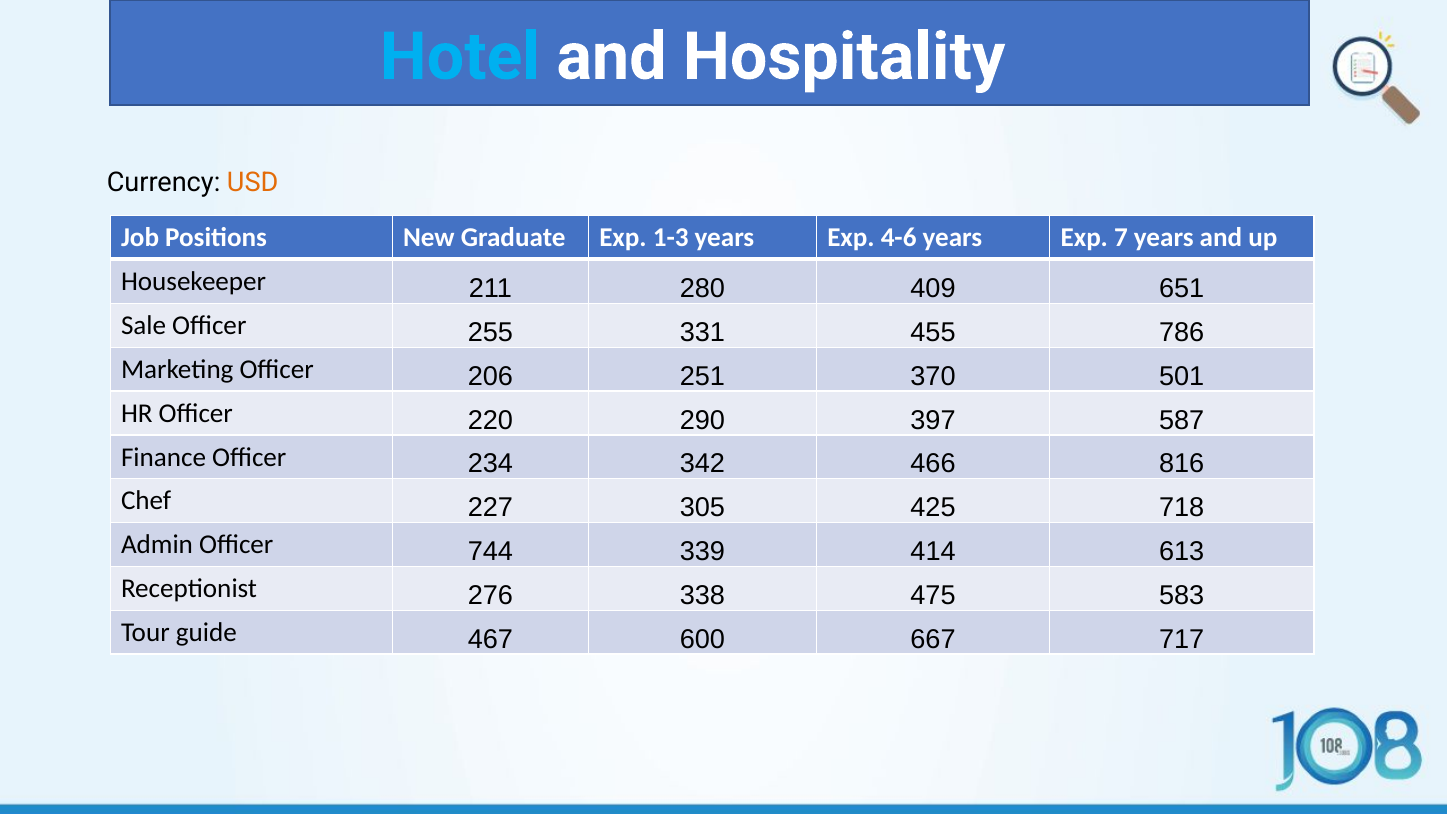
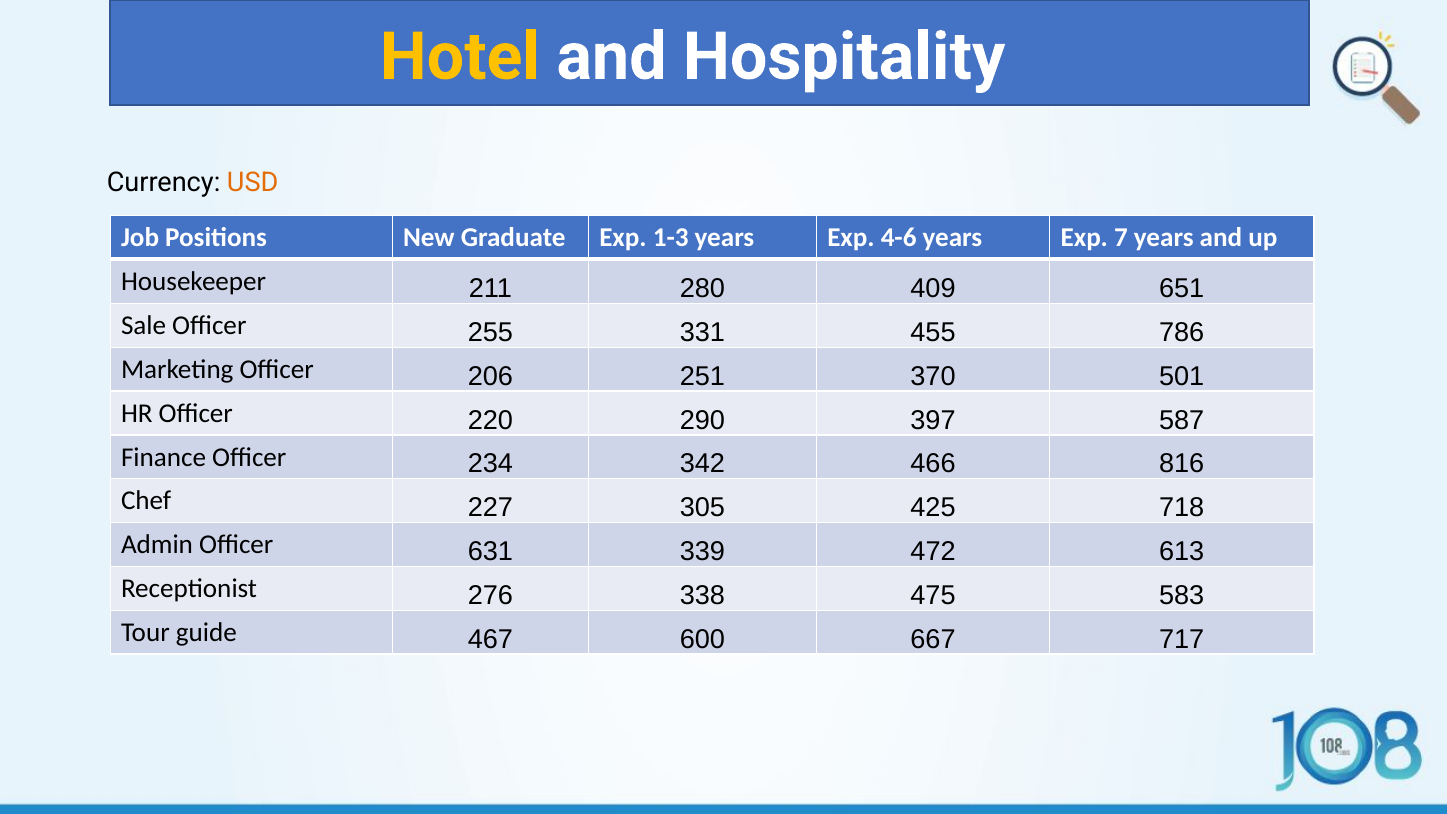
Hotel colour: light blue -> yellow (460, 57)
744: 744 -> 631 (490, 552)
414: 414 -> 472 (933, 552)
